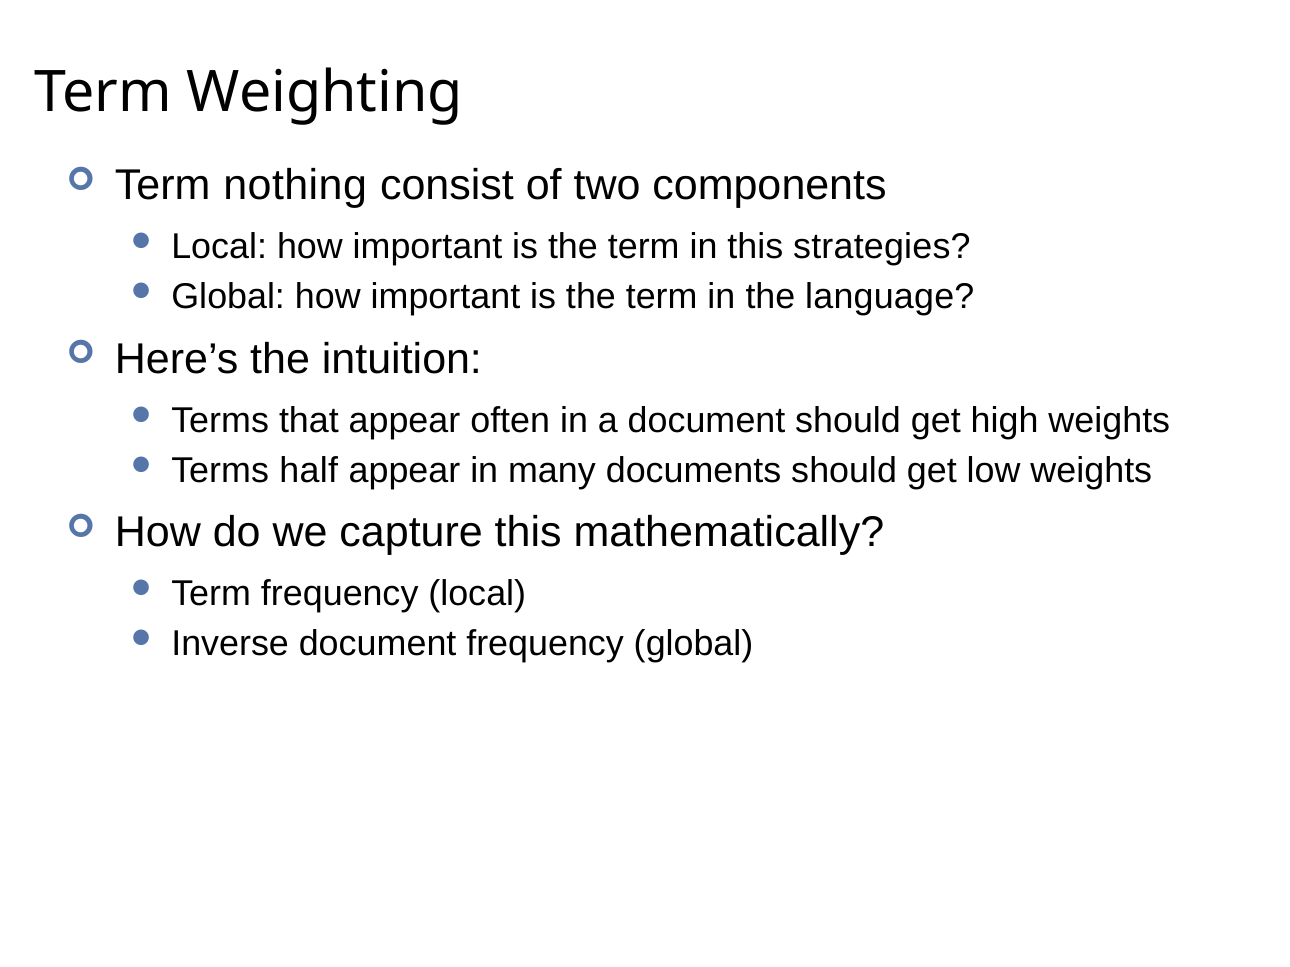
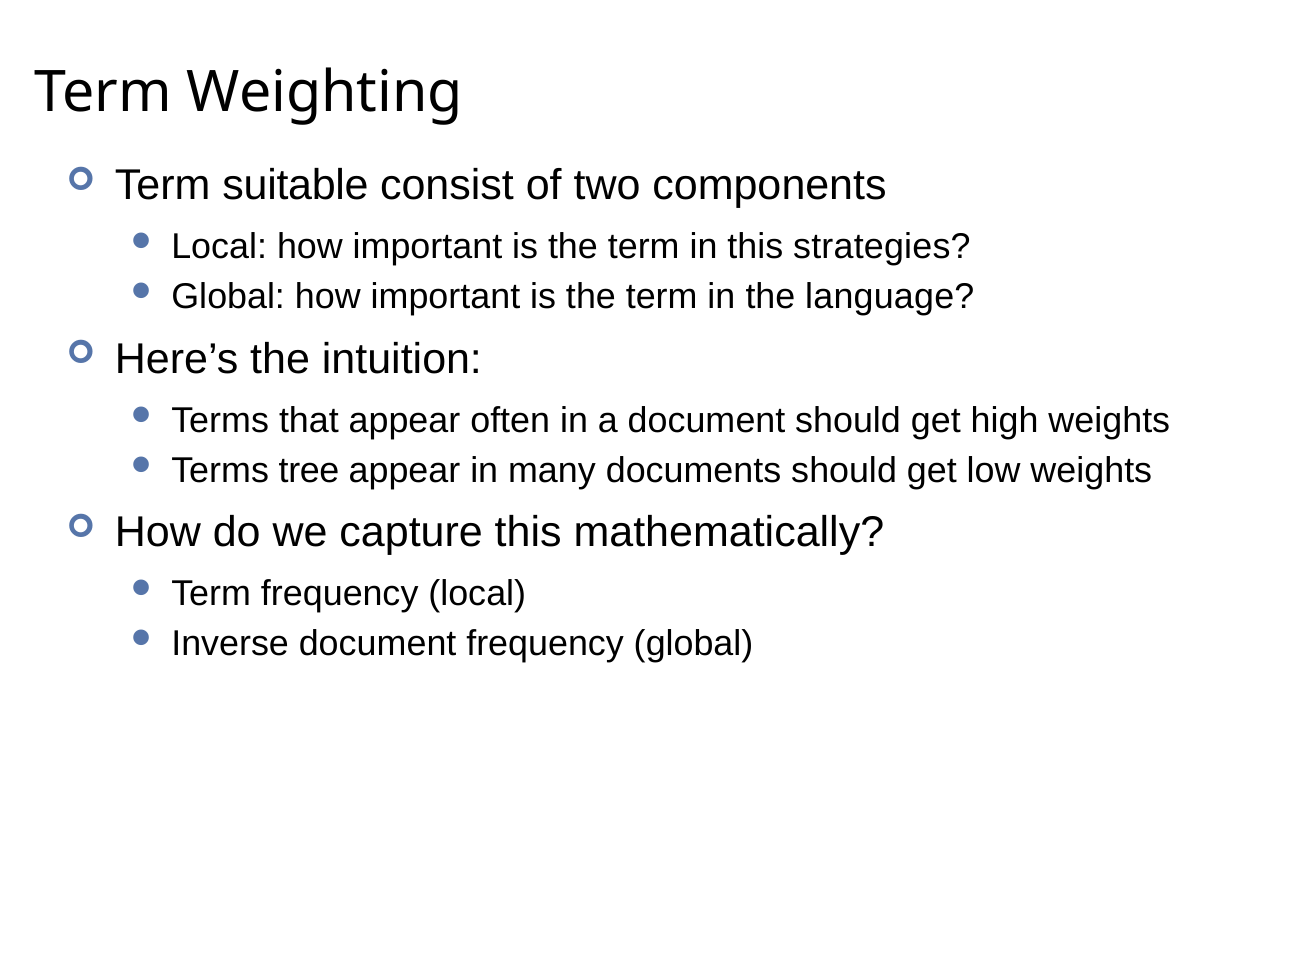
nothing: nothing -> suitable (296, 186)
half: half -> tree (309, 471)
